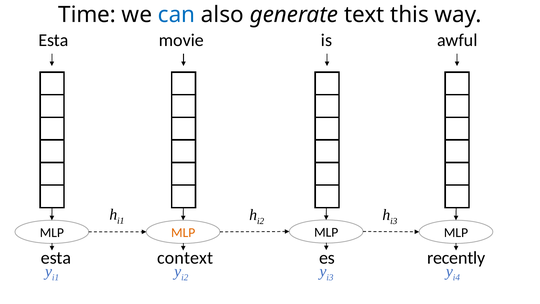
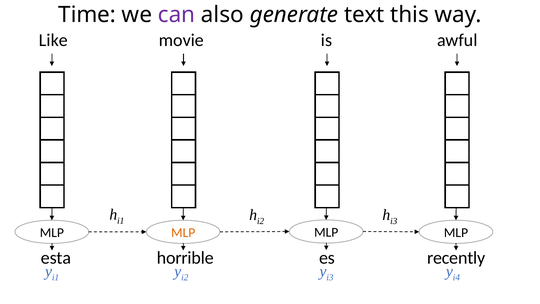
can colour: blue -> purple (177, 15)
Esta: Esta -> Like (53, 40)
context: context -> horrible (185, 258)
